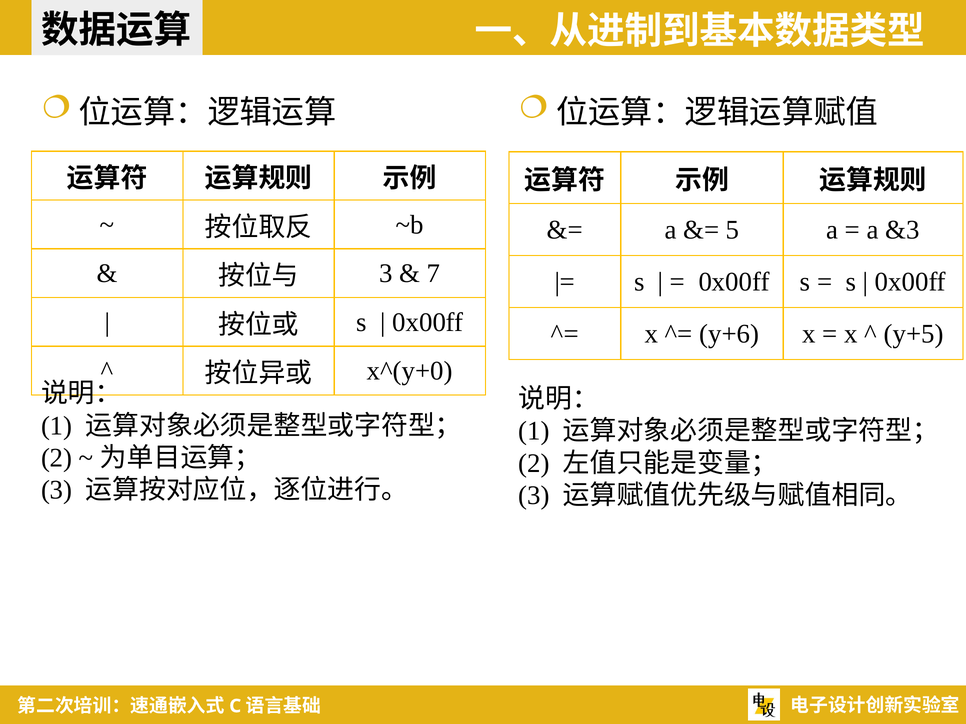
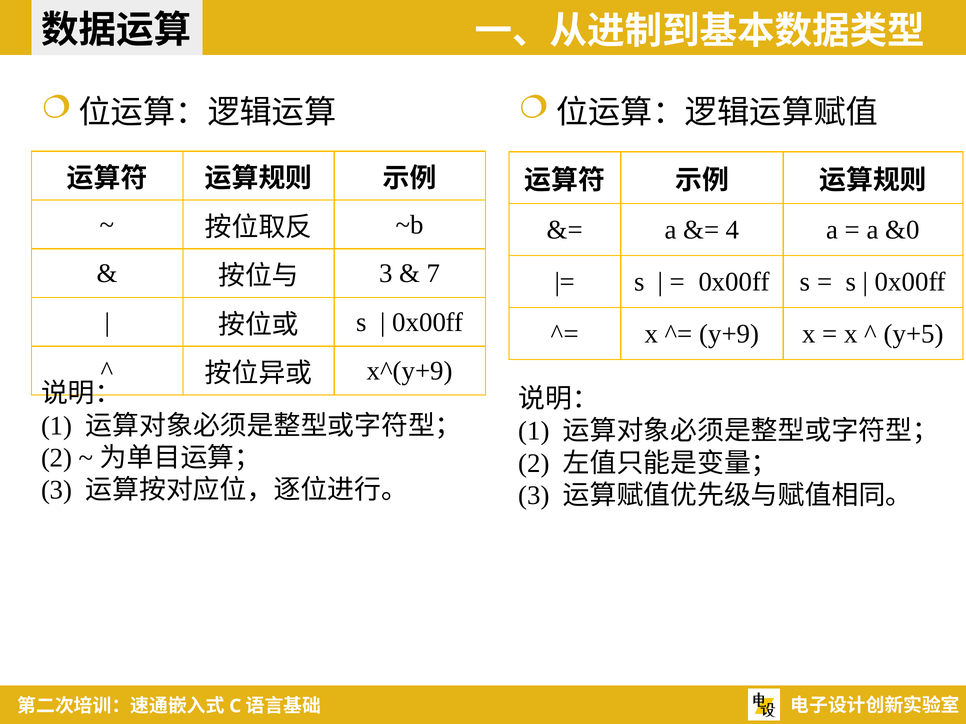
5: 5 -> 4 (733, 230)
&3: &3 -> &0 (903, 230)
y+6: y+6 -> y+9 (729, 334)
x^(y+0: x^(y+0 -> x^(y+9 (410, 371)
